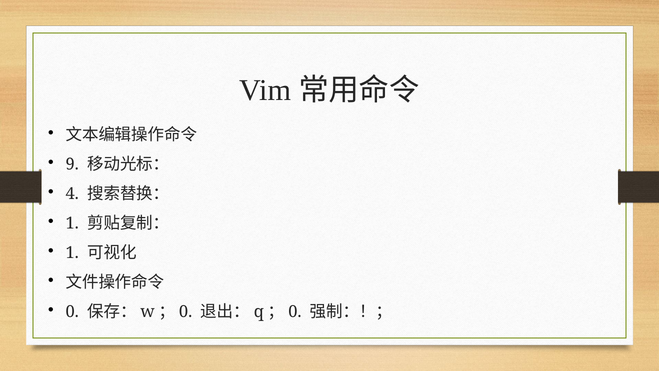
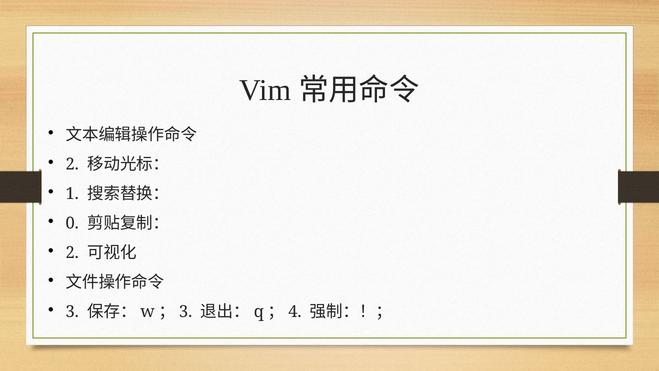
9: 9 -> 2 (72, 164)
4: 4 -> 1 (72, 194)
1: 1 -> 0 (72, 223)
1: 1 -> 2 (72, 253)
0: 0 -> 3 (72, 312)
0: 0 -> 3 (186, 312)
0: 0 -> 4 (295, 312)
